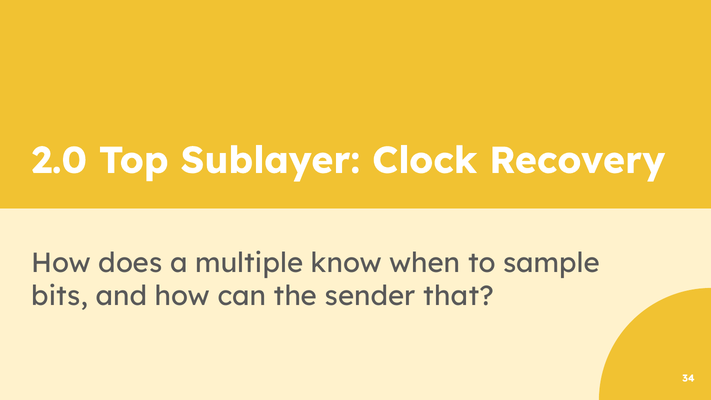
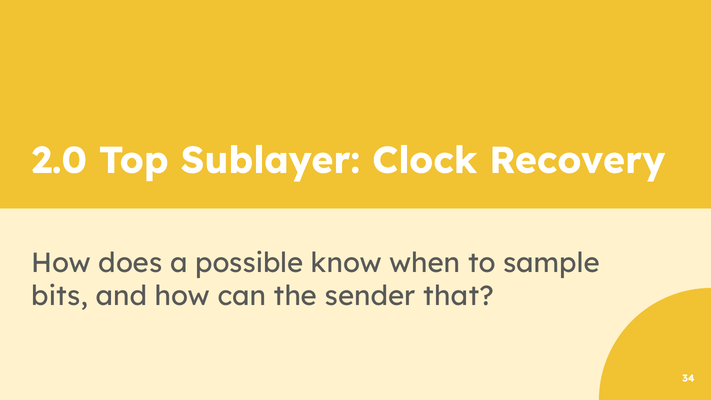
multiple: multiple -> possible (249, 263)
